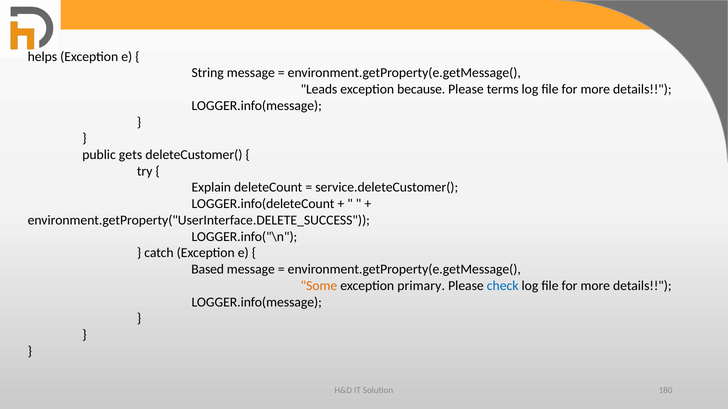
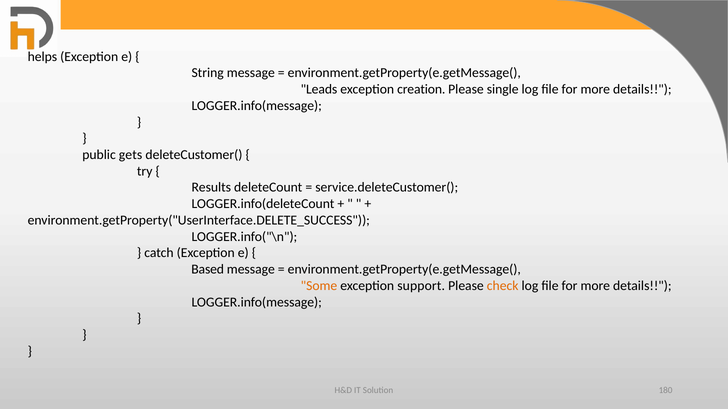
because: because -> creation (421, 89)
terms: terms -> single (503, 89)
Explain: Explain -> Results (211, 188)
primary: primary -> support (421, 286)
check colour: blue -> orange (503, 286)
